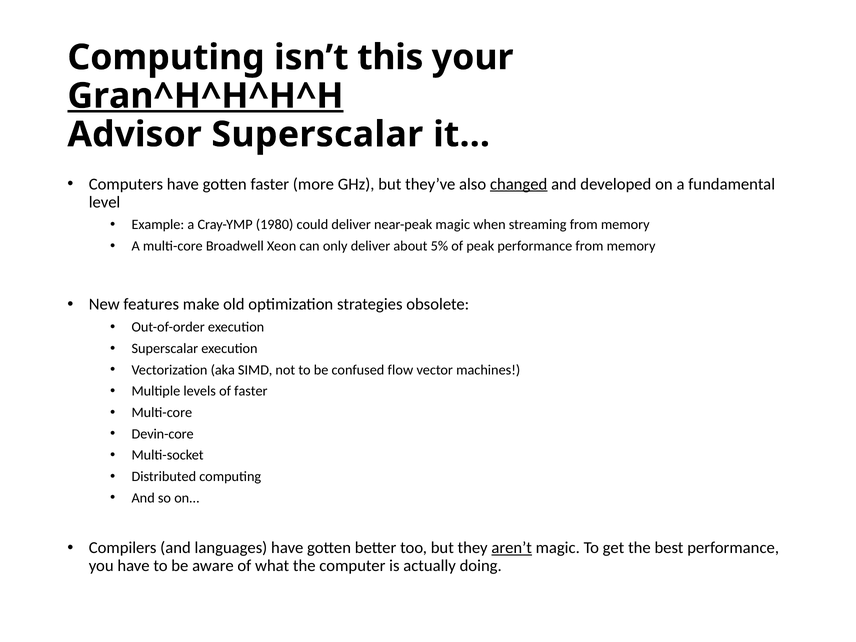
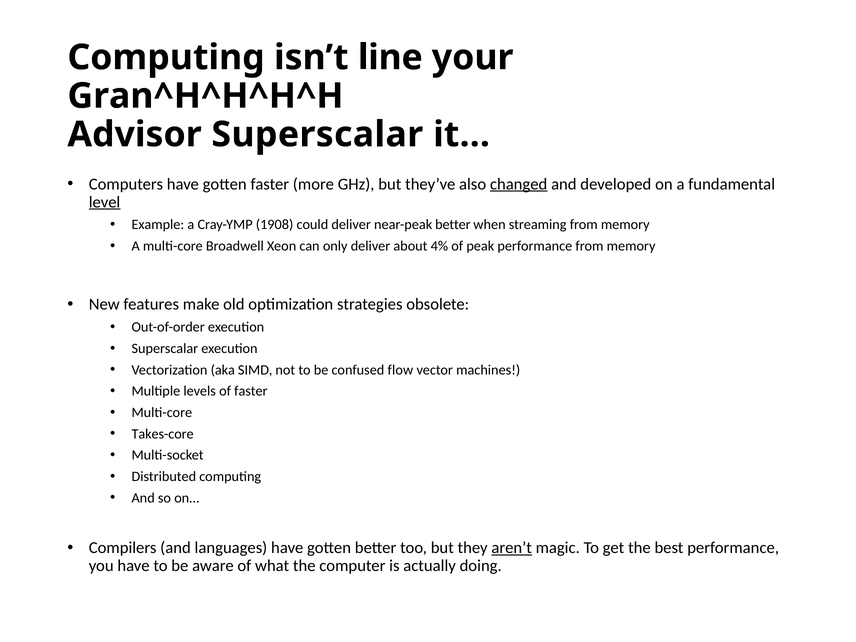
this: this -> line (390, 57)
Gran^H^H^H^H underline: present -> none (205, 96)
level underline: none -> present (105, 202)
1980: 1980 -> 1908 (275, 225)
near-peak magic: magic -> better (453, 225)
5%: 5% -> 4% (439, 246)
Devin-core: Devin-core -> Takes-core (163, 434)
